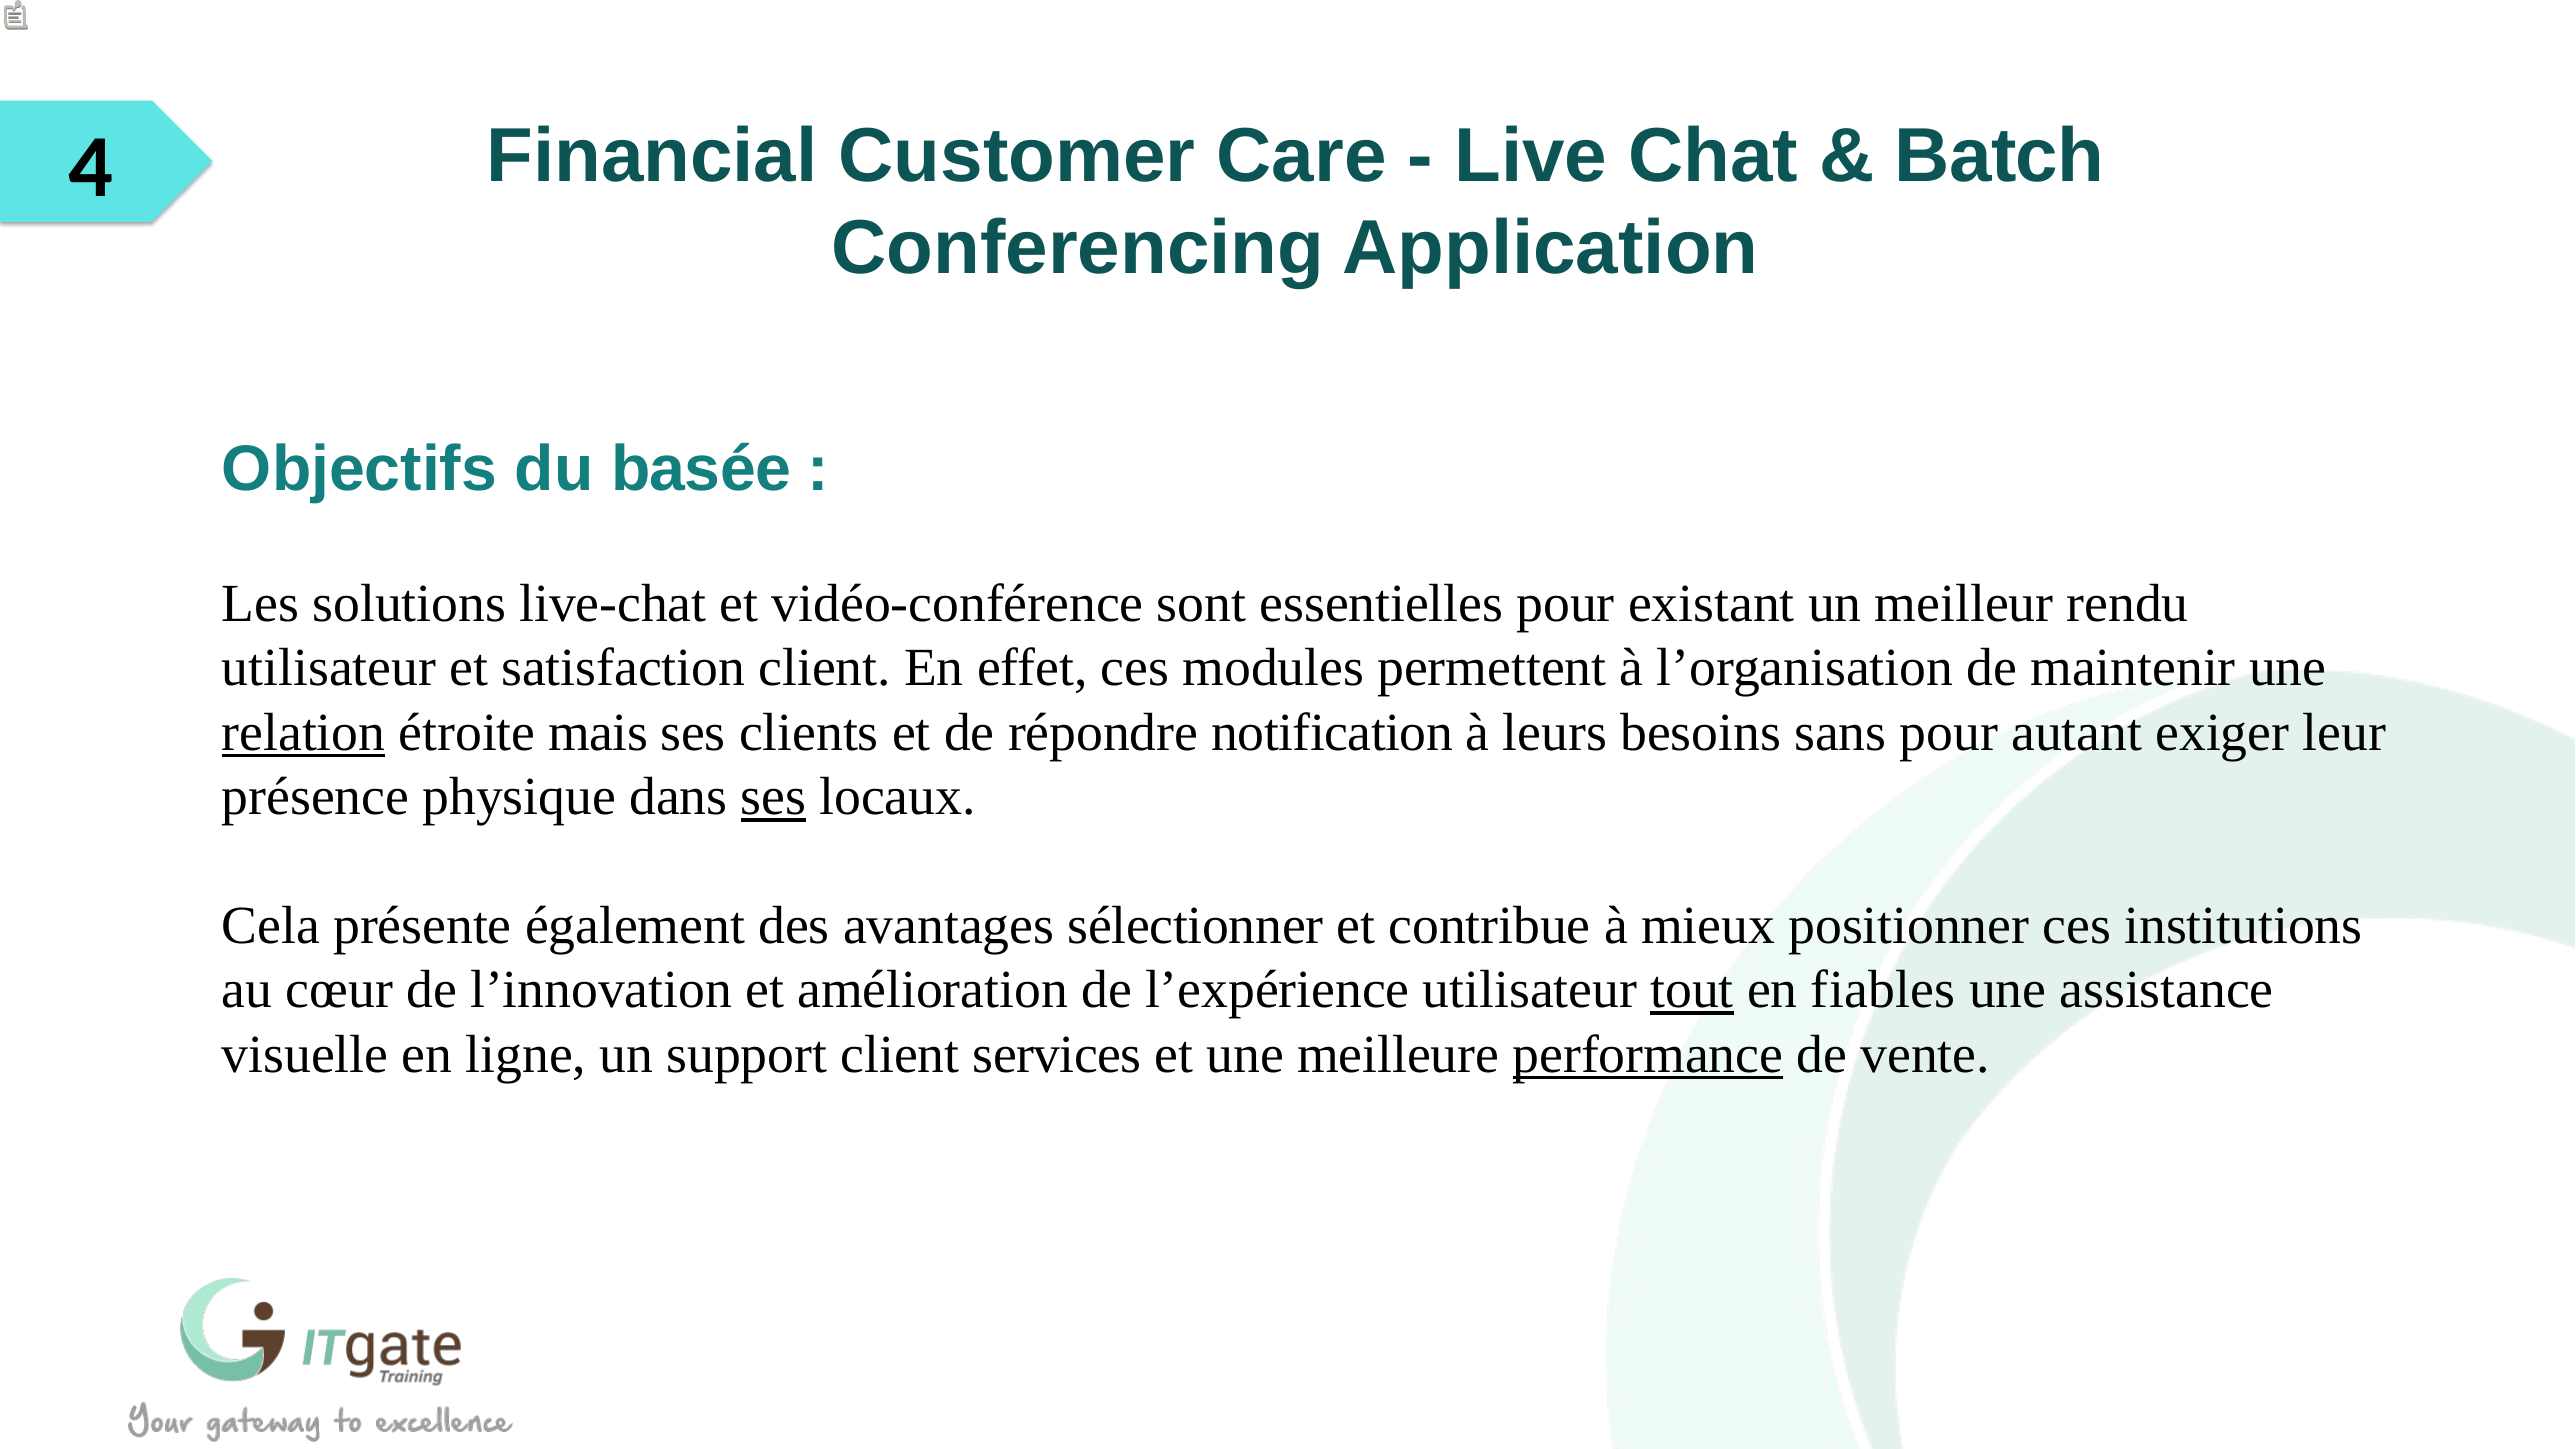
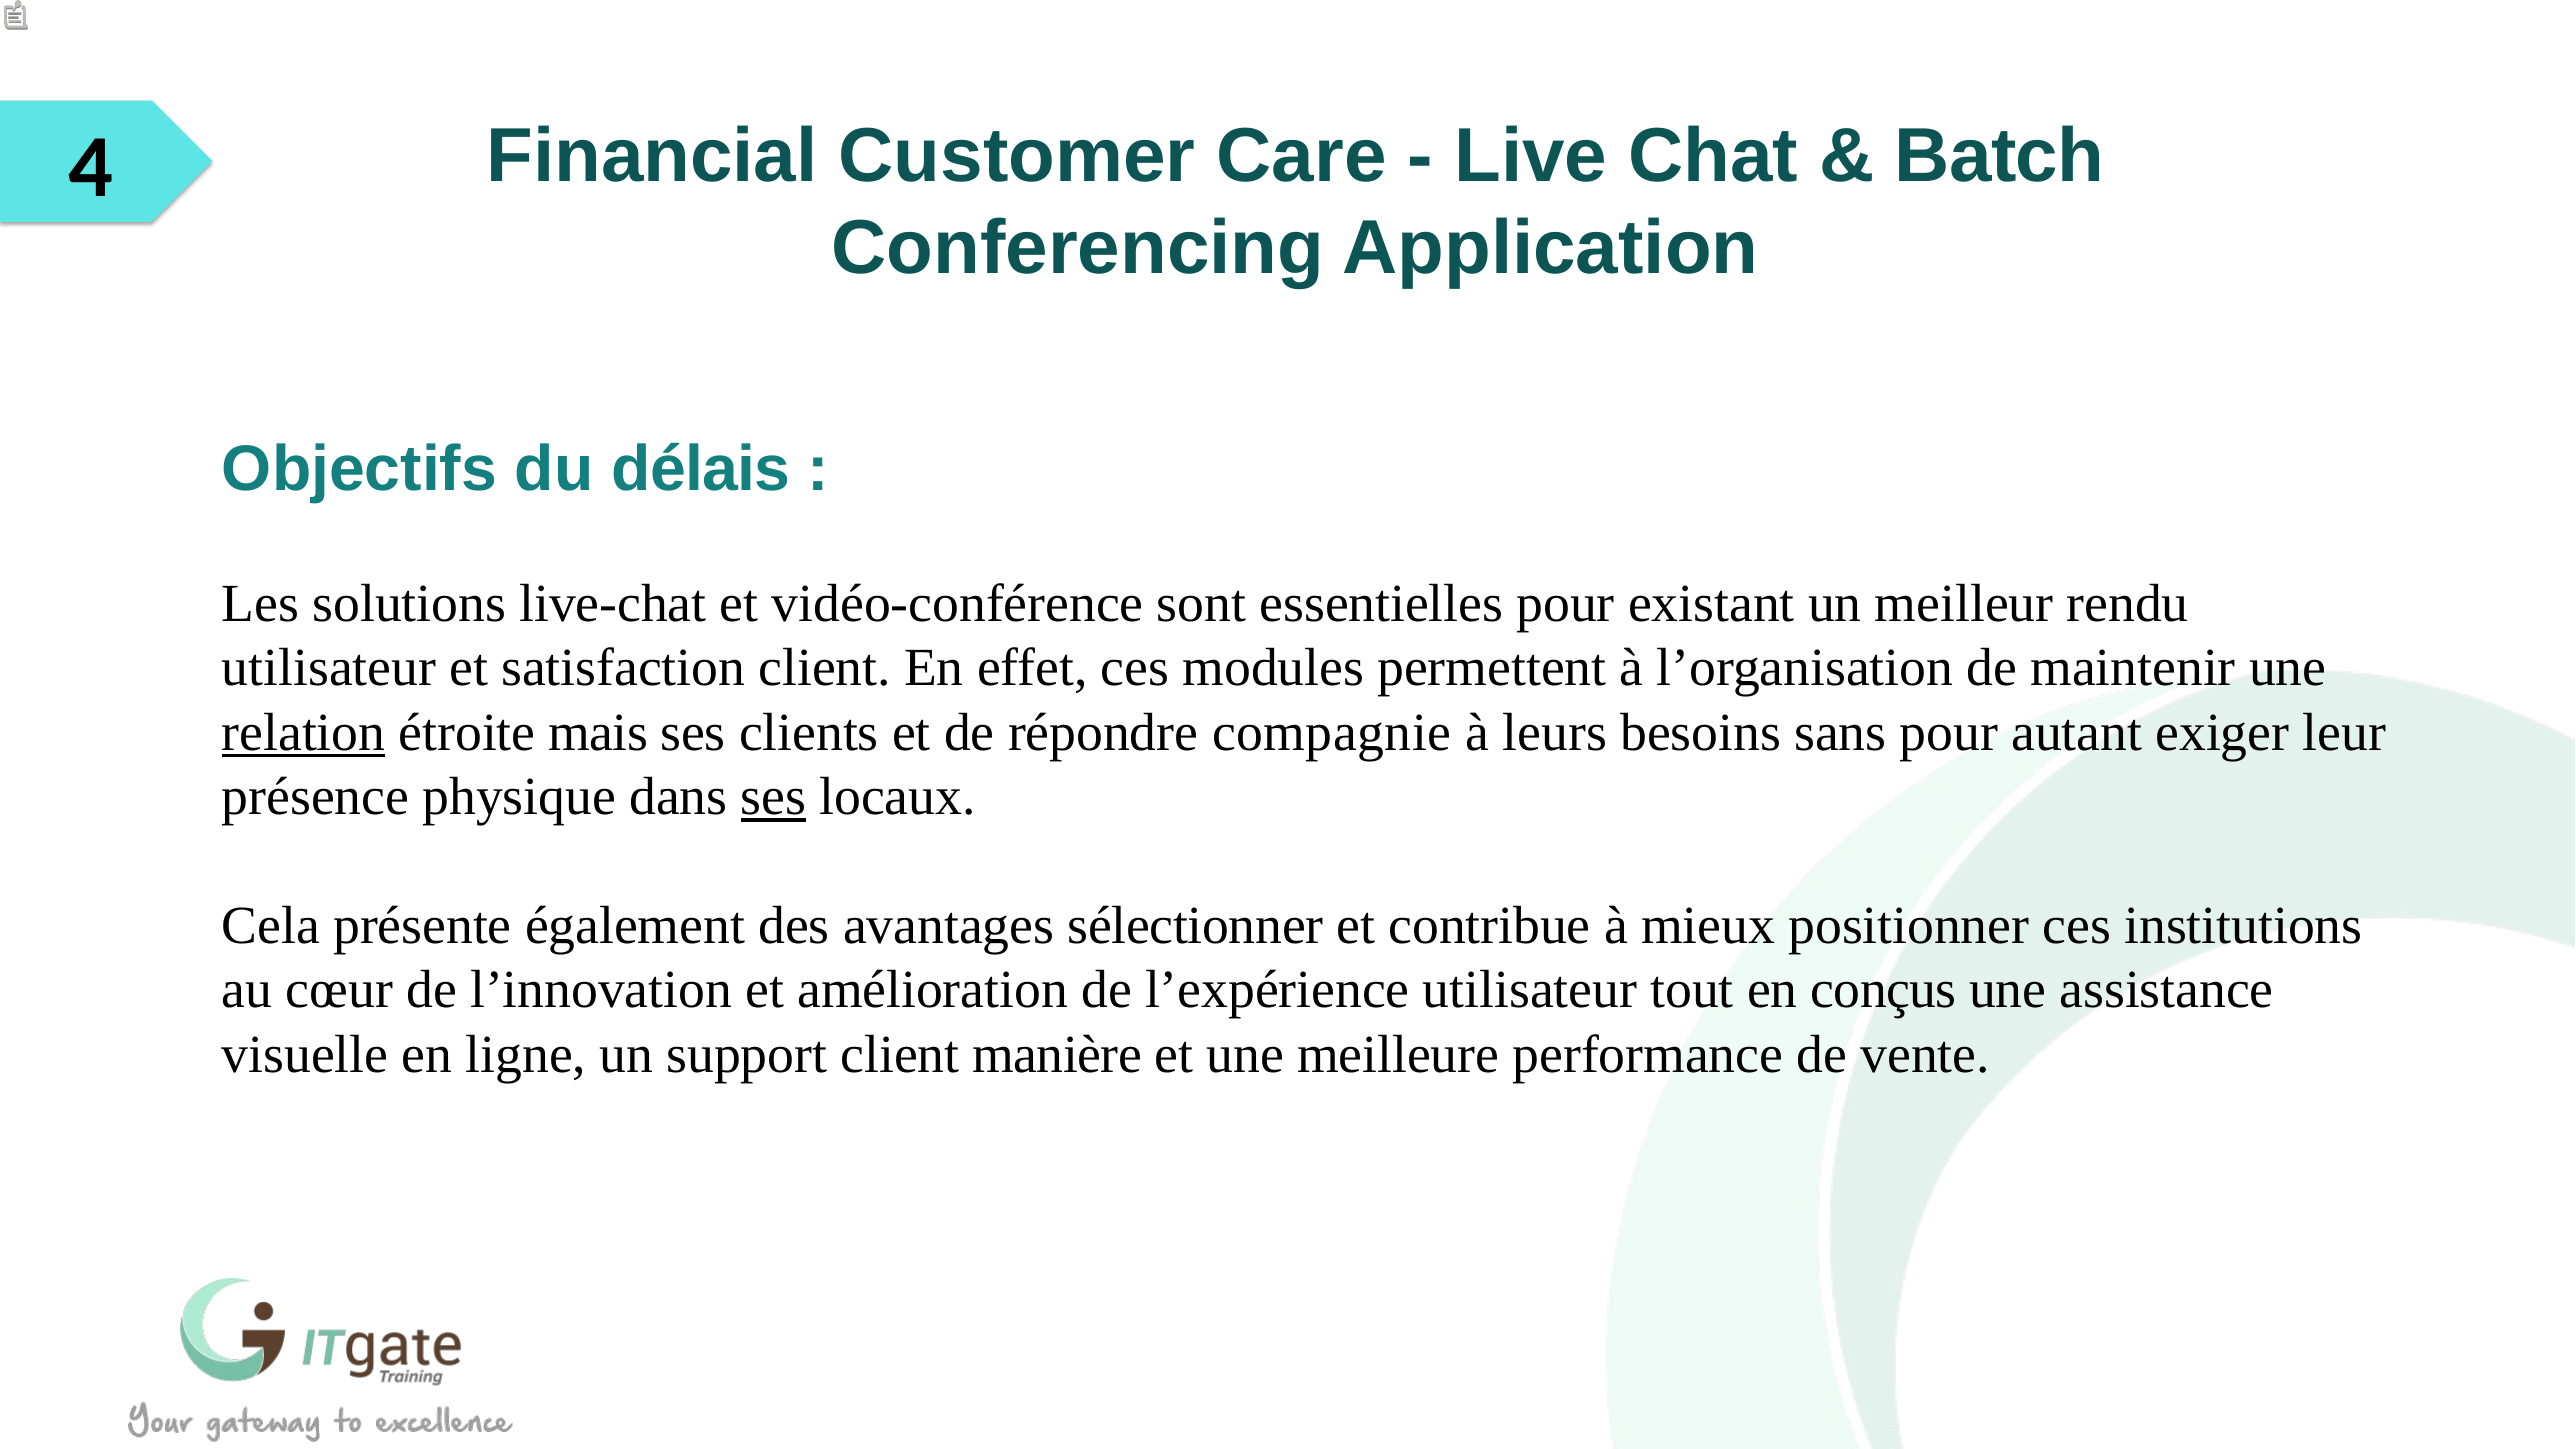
basée: basée -> délais (701, 469)
notification: notification -> compagnie (1332, 732)
tout underline: present -> none (1692, 990)
fiables: fiables -> conçus (1884, 990)
services: services -> manière (1057, 1054)
performance underline: present -> none (1648, 1054)
